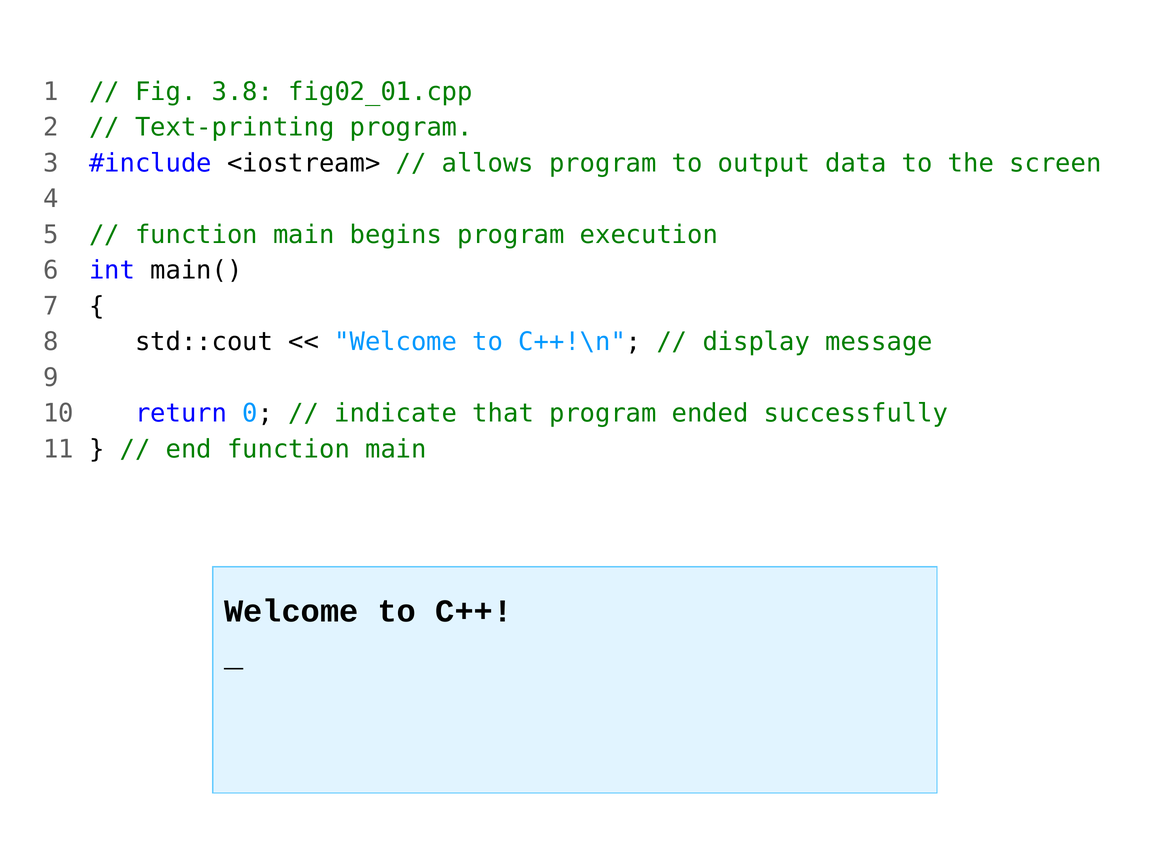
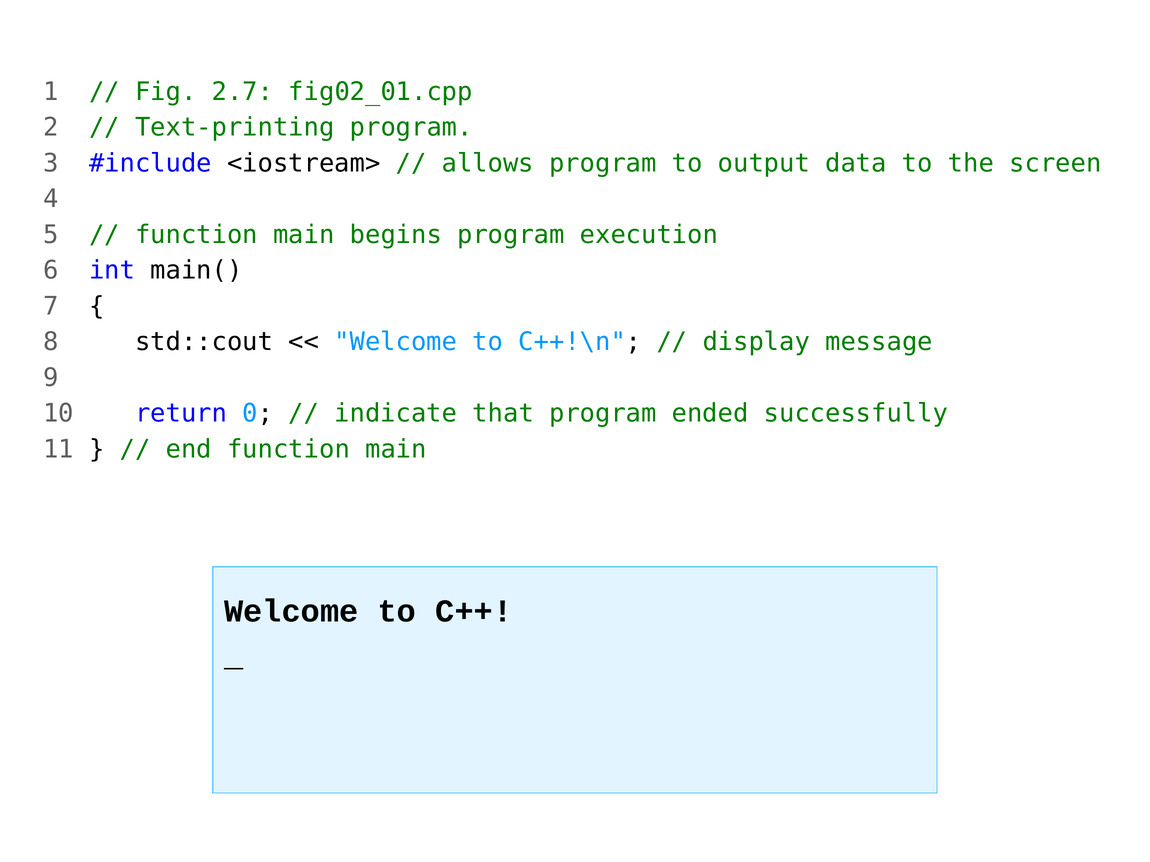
3.8: 3.8 -> 2.7 (242, 92)
